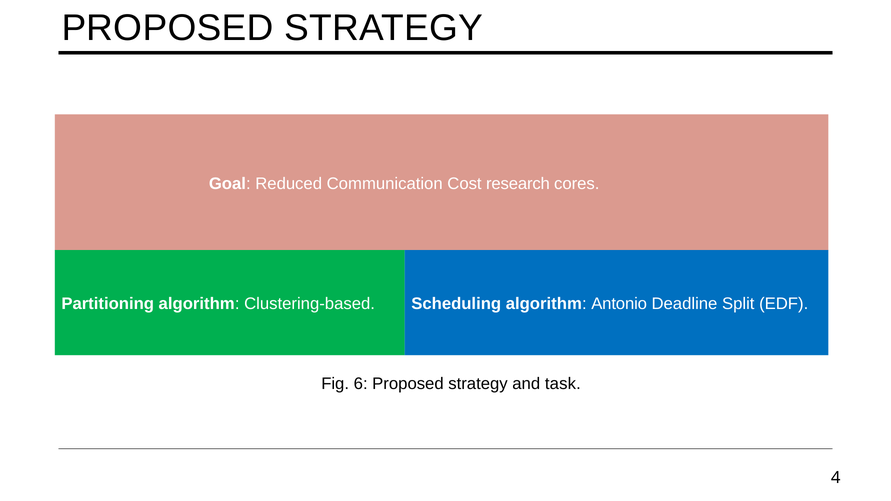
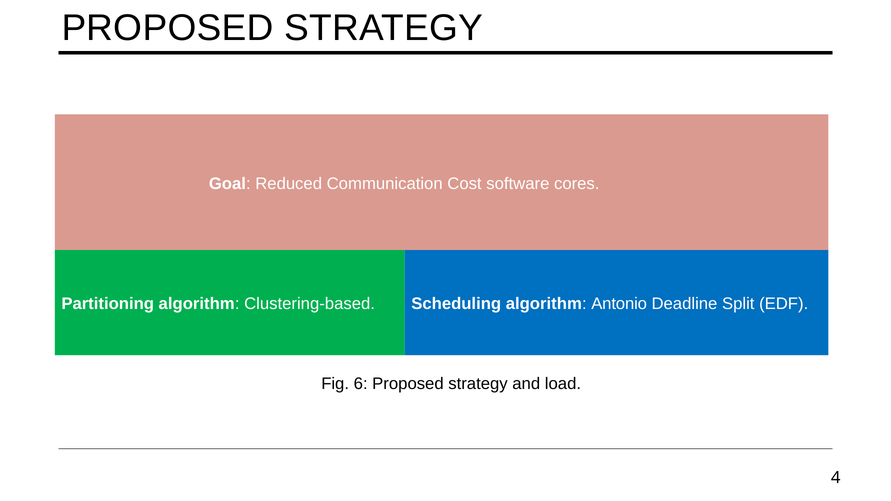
research: research -> software (518, 184)
task: task -> load (563, 384)
